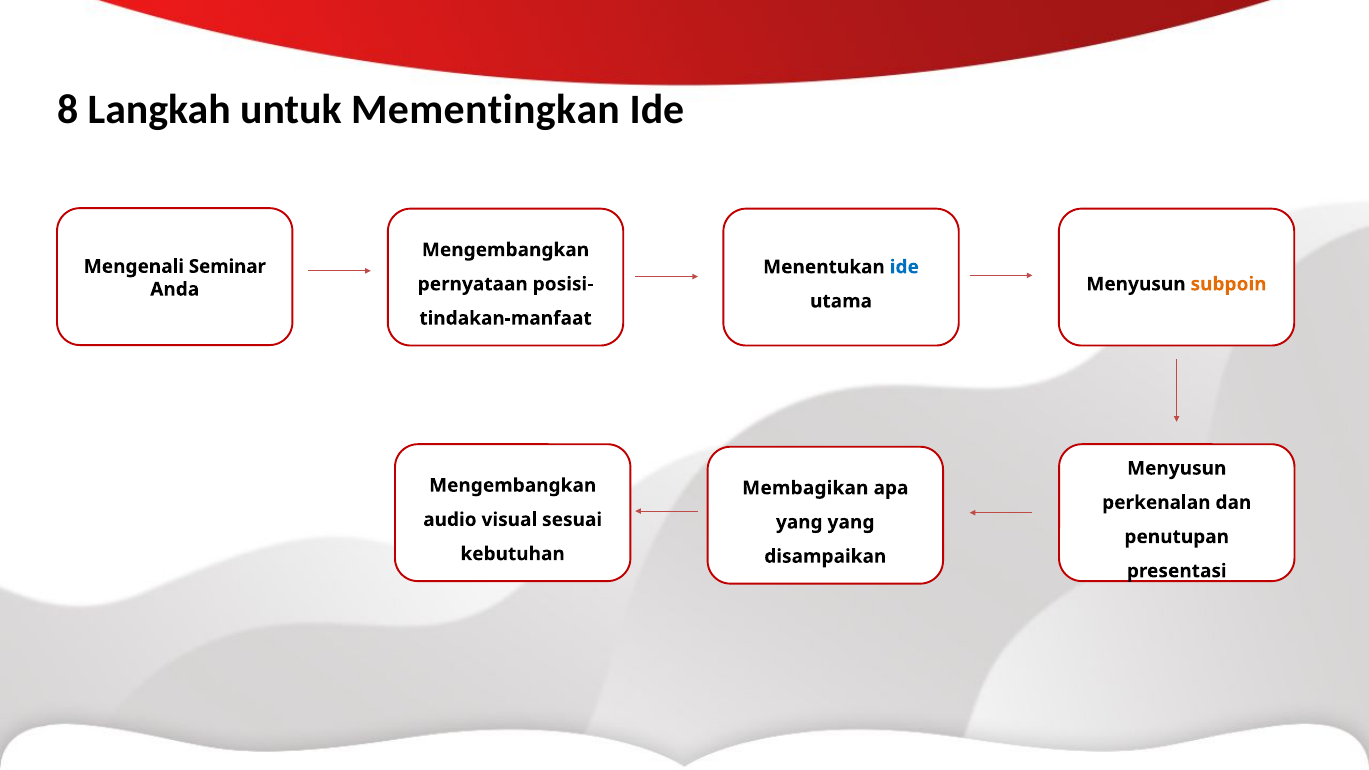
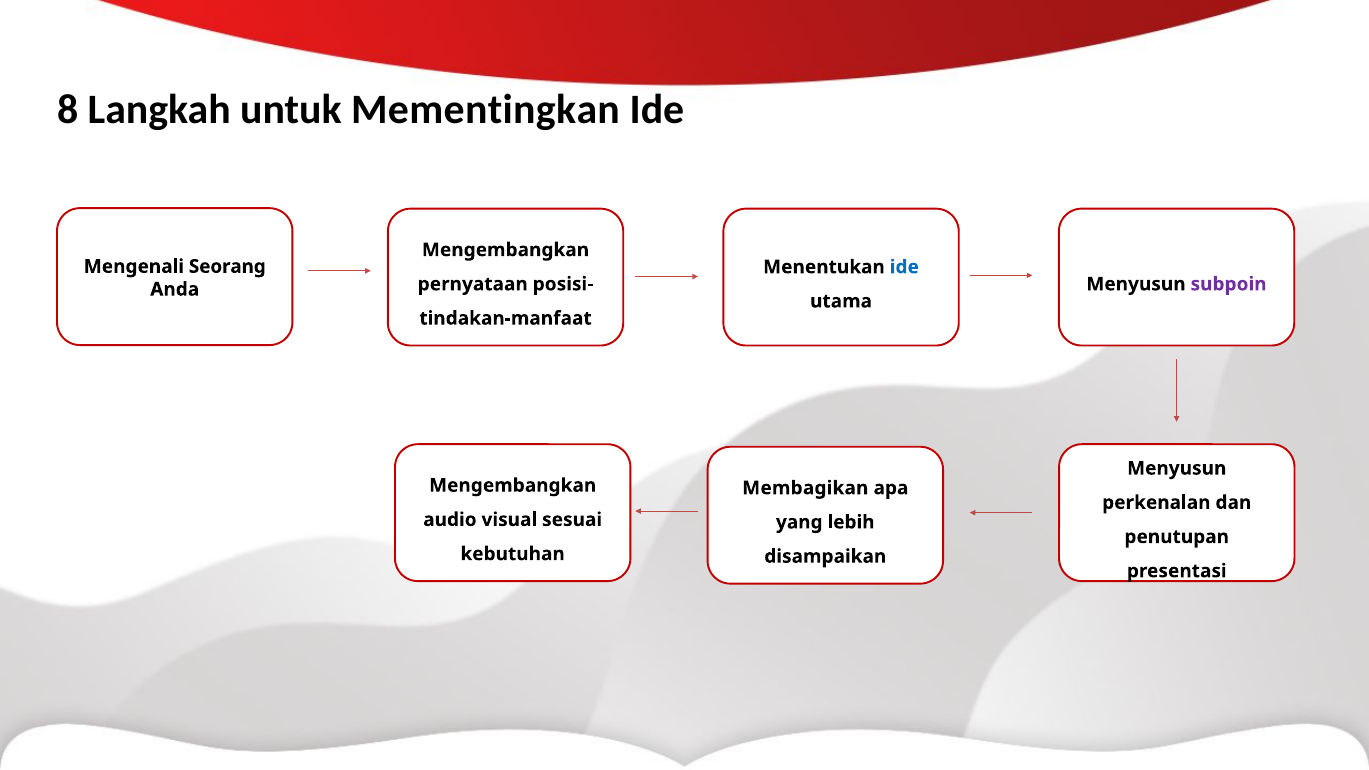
Seminar: Seminar -> Seorang (227, 267)
subpoin colour: orange -> purple (1229, 284)
yang yang: yang -> lebih (851, 522)
